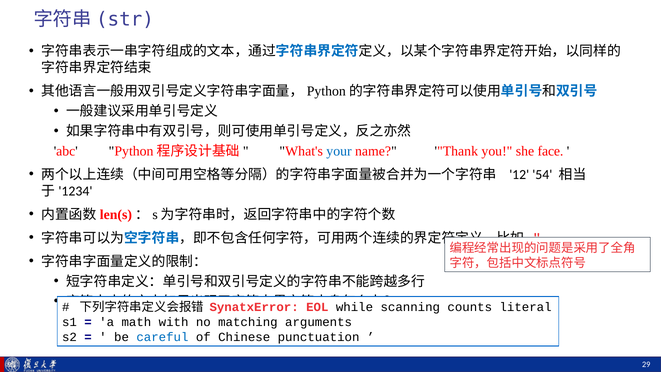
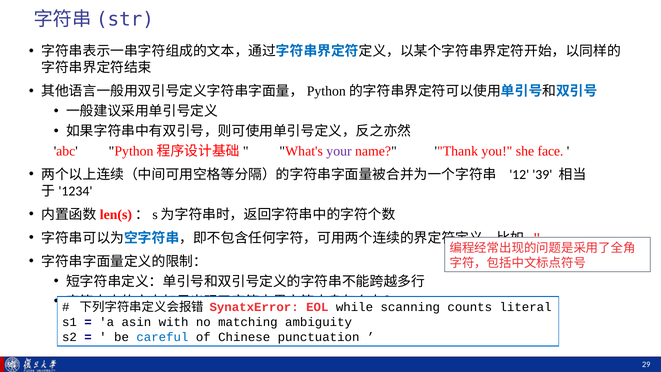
your colour: blue -> purple (339, 151)
54: 54 -> 39 (542, 175)
math: math -> asin (136, 322)
arguments: arguments -> ambiguity (319, 322)
